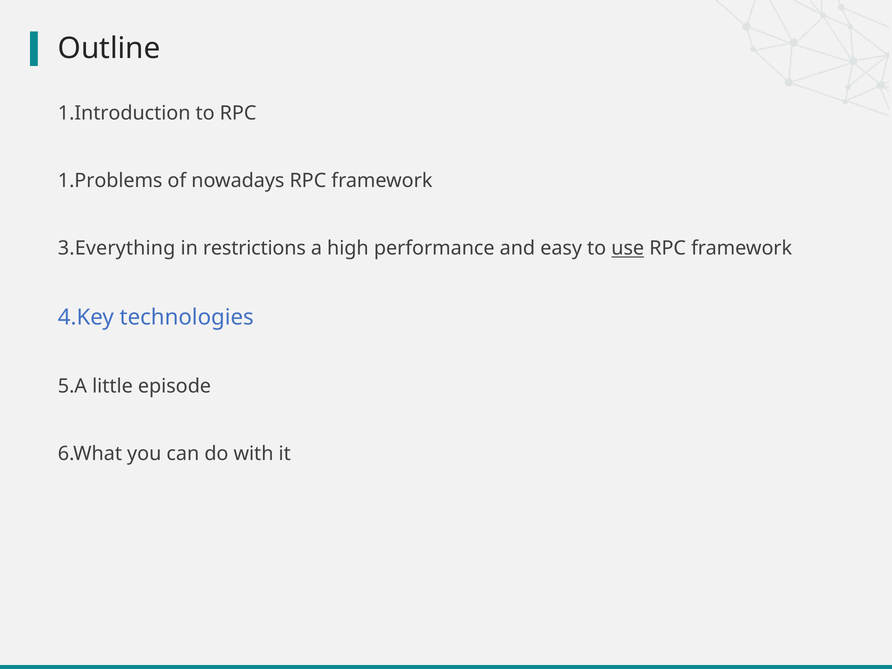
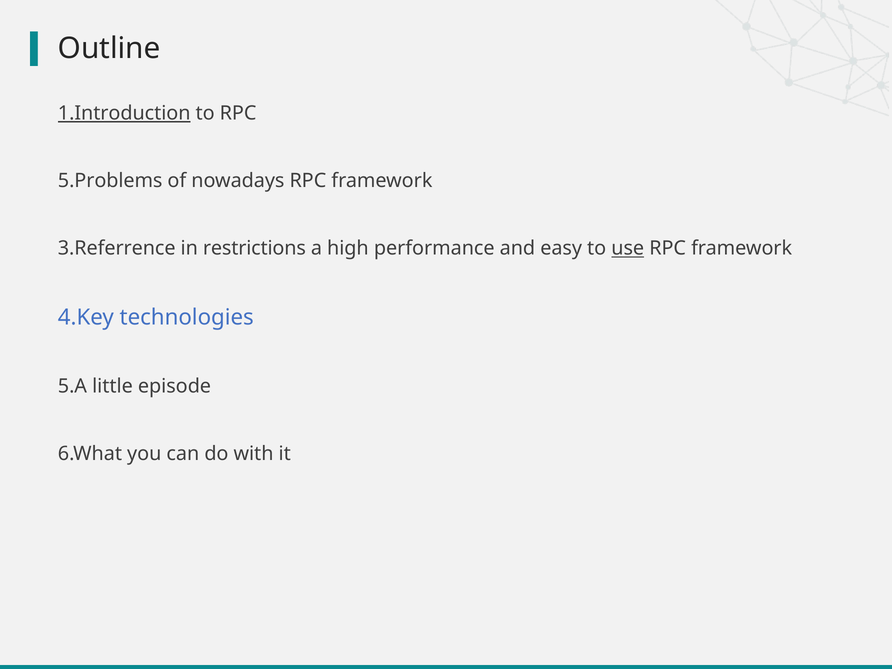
1.Introduction underline: none -> present (124, 113)
1.Problems: 1.Problems -> 5.Problems (110, 181)
3.Everything: 3.Everything -> 3.Referrence (117, 248)
